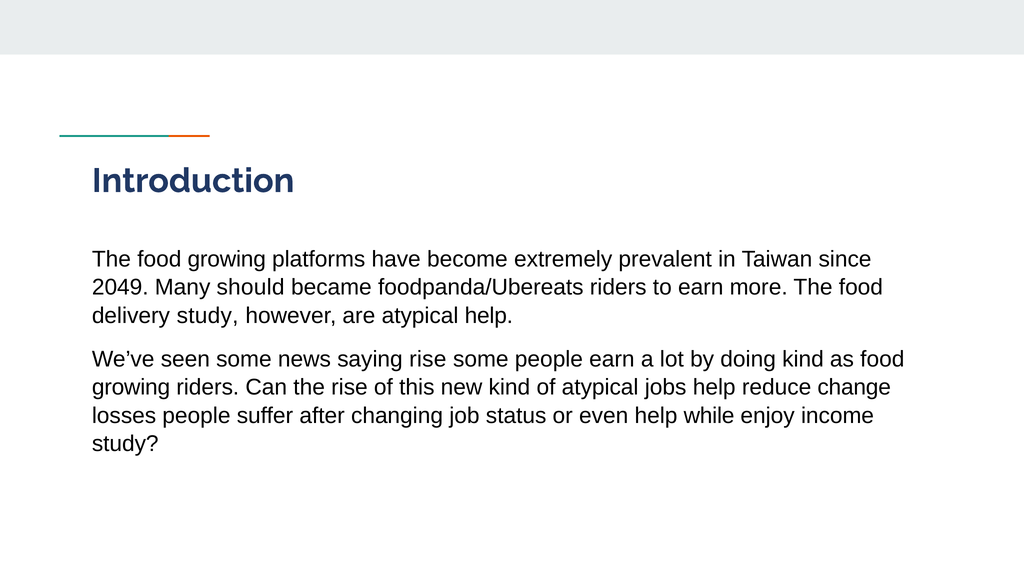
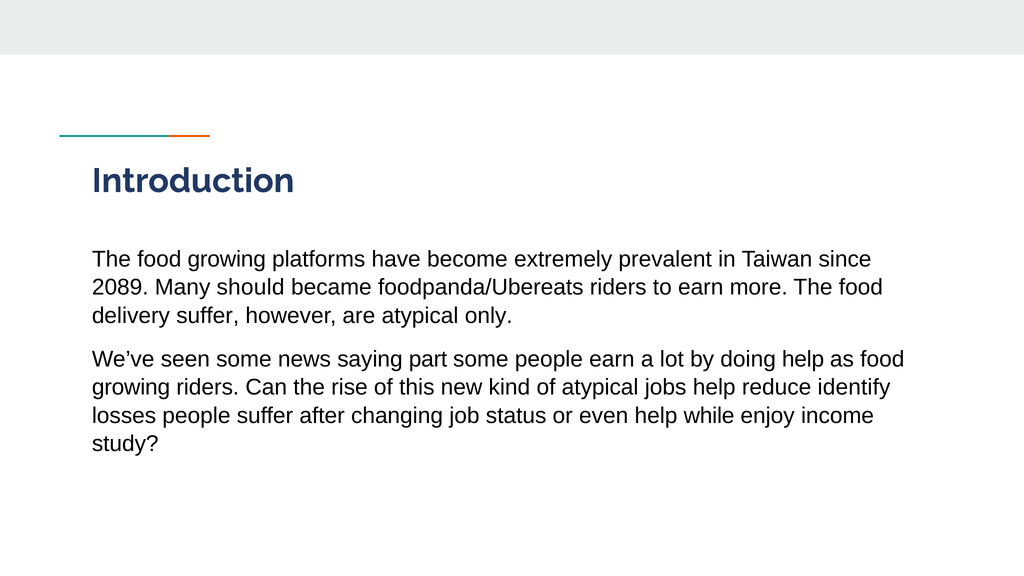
2049: 2049 -> 2089 (120, 287)
delivery study: study -> suffer (208, 316)
atypical help: help -> only (489, 316)
saying rise: rise -> part (428, 359)
doing kind: kind -> help (803, 359)
change: change -> identify (854, 387)
